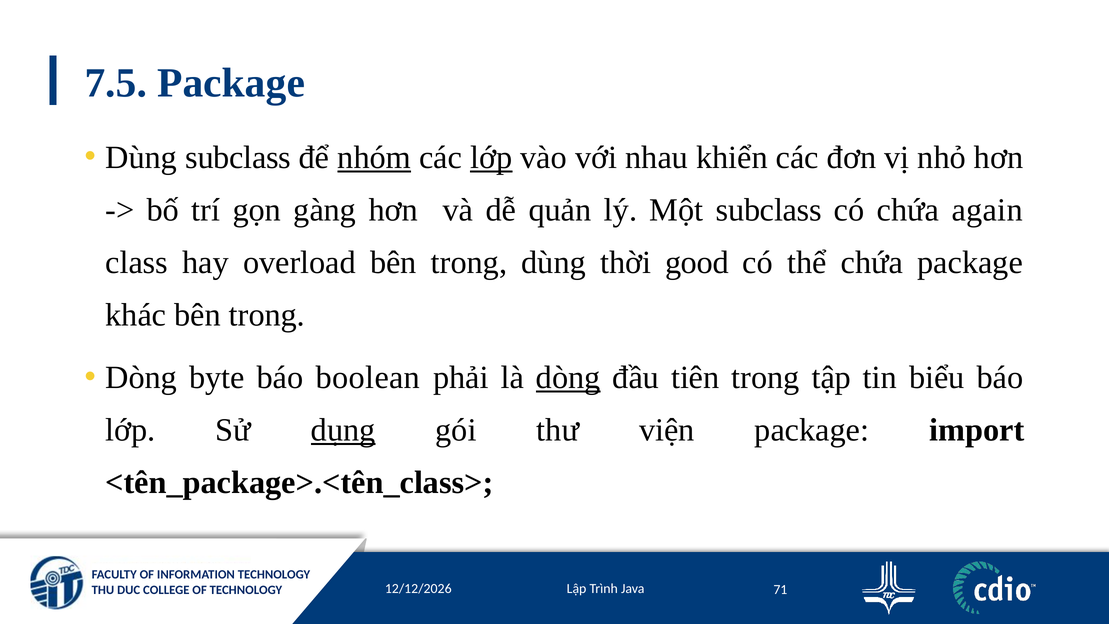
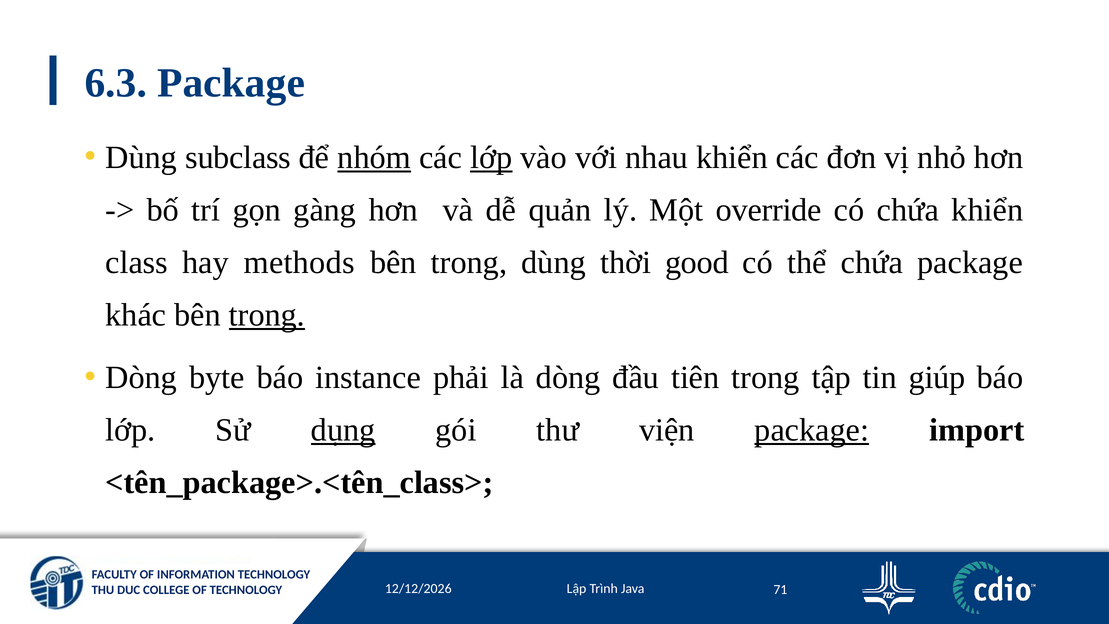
7.5: 7.5 -> 6.3 (116, 83)
Một subclass: subclass -> override (769, 210)
chứa again: again -> khiển (987, 210)
overload: overload -> methods (299, 262)
trong underline: none -> present (267, 315)
boolean: boolean -> instance (368, 378)
dòng underline: present -> none (568, 378)
biểu: biểu -> giúp (937, 378)
package underline: none -> present (812, 430)
